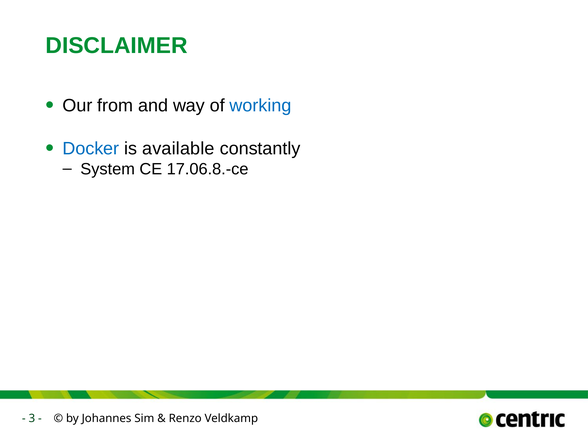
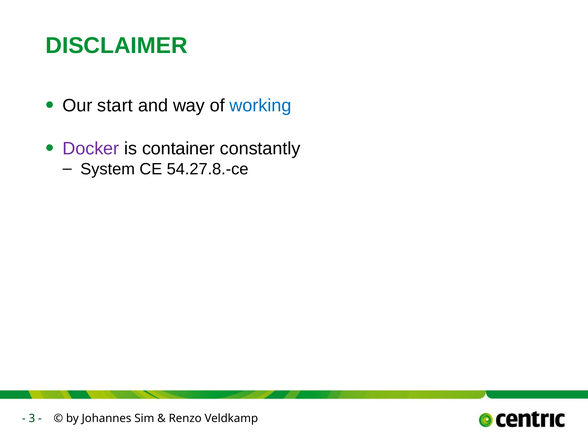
from: from -> start (115, 106)
Docker colour: blue -> purple (91, 149)
available: available -> container (179, 149)
17.06.8.-ce: 17.06.8.-ce -> 54.27.8.-ce (208, 169)
